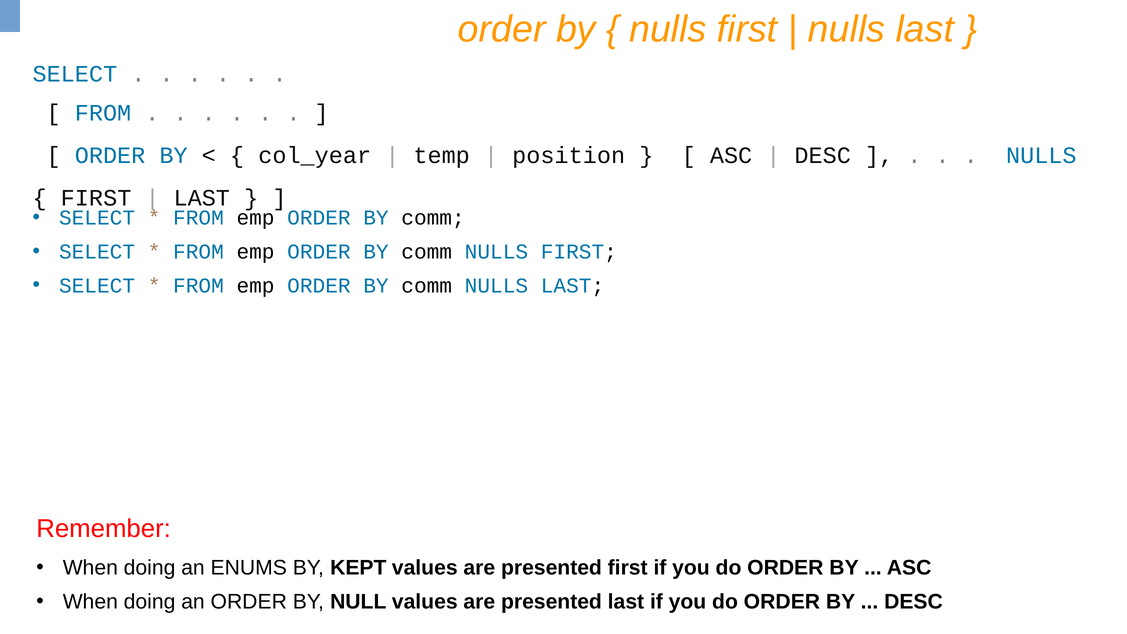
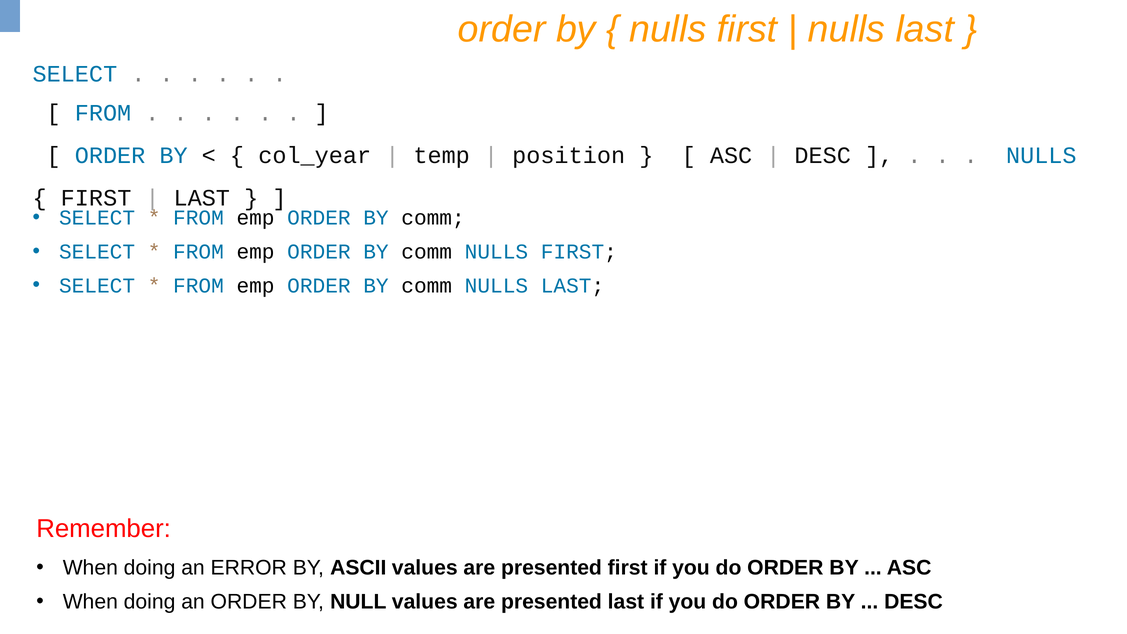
ENUMS: ENUMS -> ERROR (249, 568)
KEPT: KEPT -> ASCII (358, 568)
